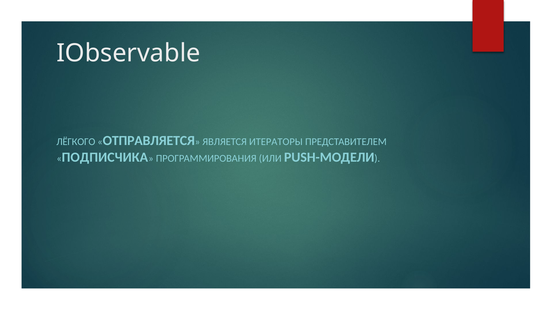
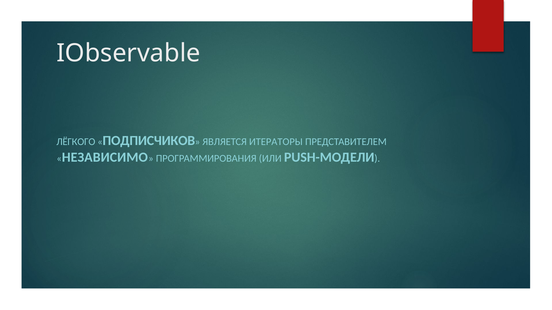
ОТПРАВЛЯЕТСЯ: ОТПРАВЛЯЕТСЯ -> ПОДПИСЧИКОВ (149, 141)
ПОДПИСЧИКА: ПОДПИСЧИКА -> НЕЗАВИСИМО (105, 157)
